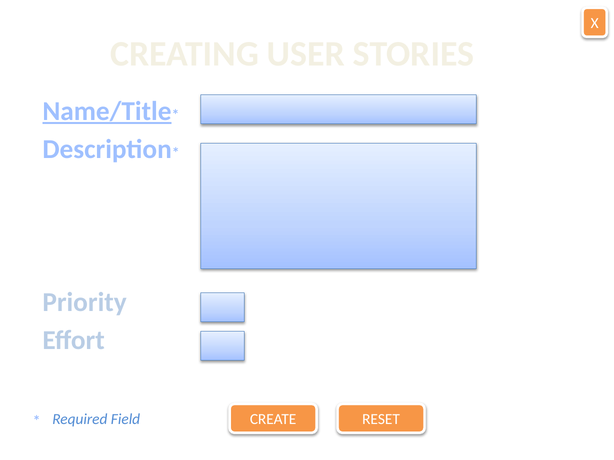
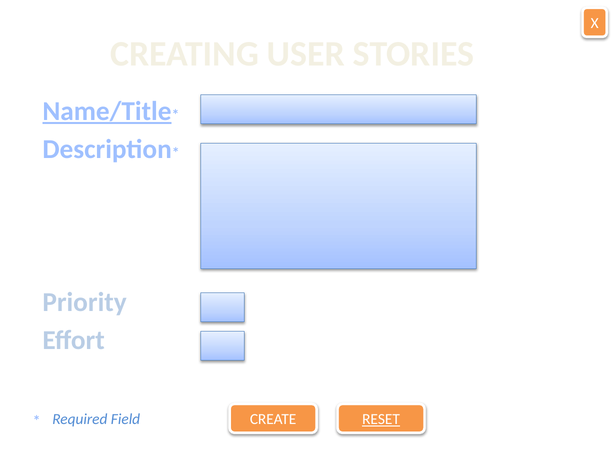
RESET underline: none -> present (381, 420)
